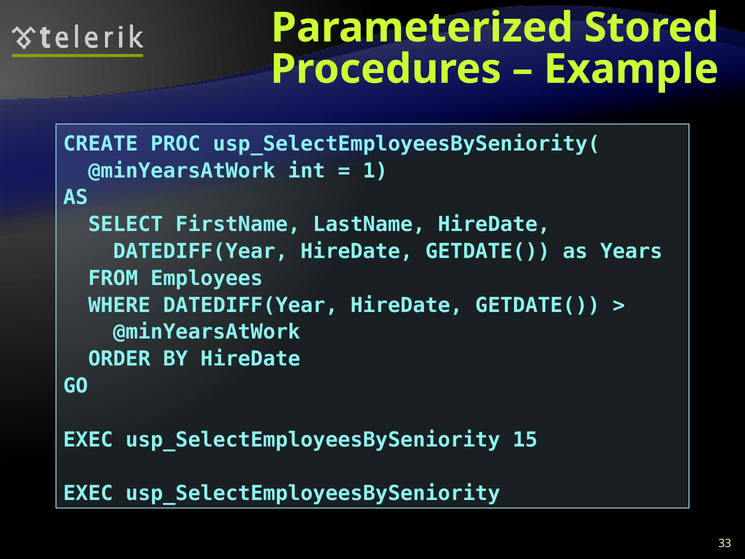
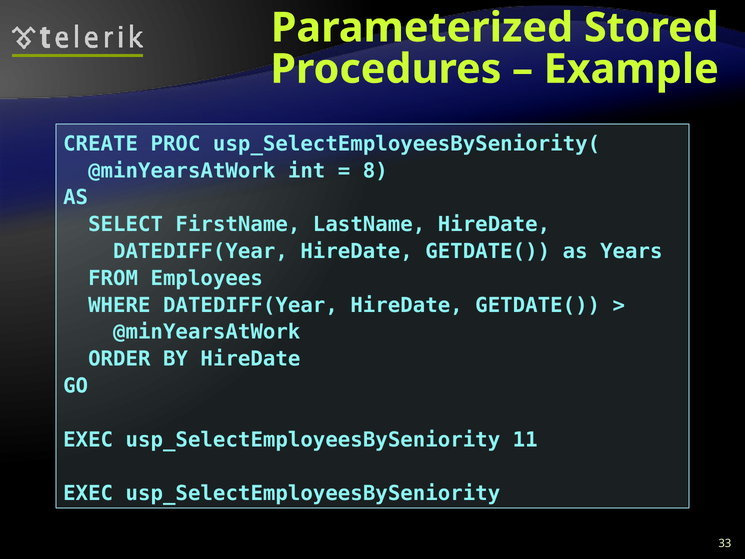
1: 1 -> 8 (375, 171)
15: 15 -> 11 (525, 440)
